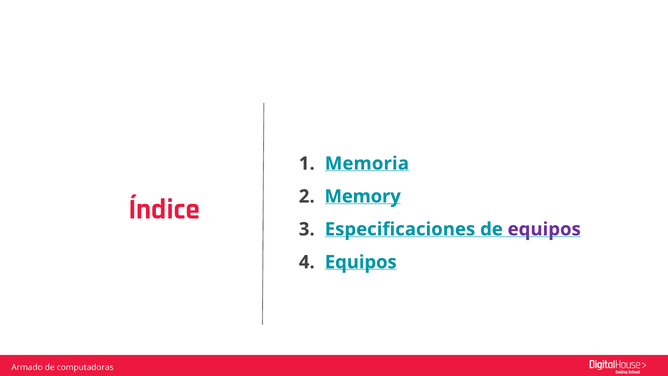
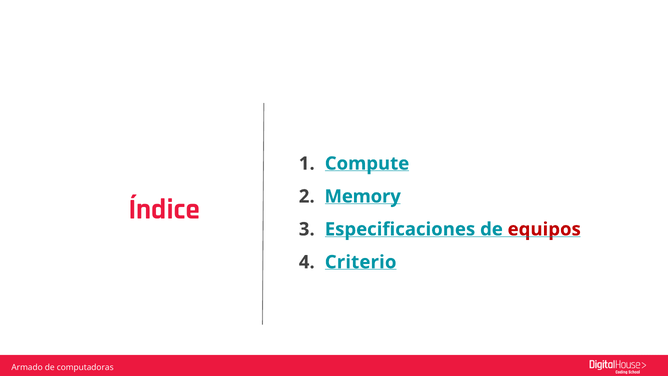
Memoria: Memoria -> Compute (367, 163)
equipos colour: purple -> red (544, 229)
Equipos: Equipos -> Criterio (361, 262)
